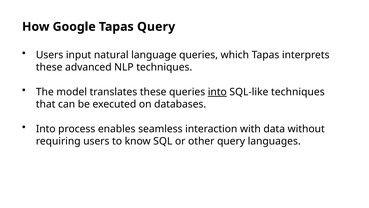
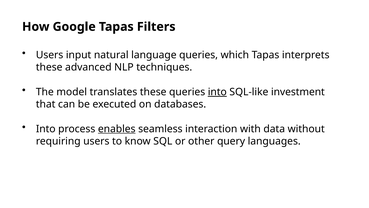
Tapas Query: Query -> Filters (156, 27)
SQL-like techniques: techniques -> investment (298, 92)
enables underline: none -> present (117, 129)
